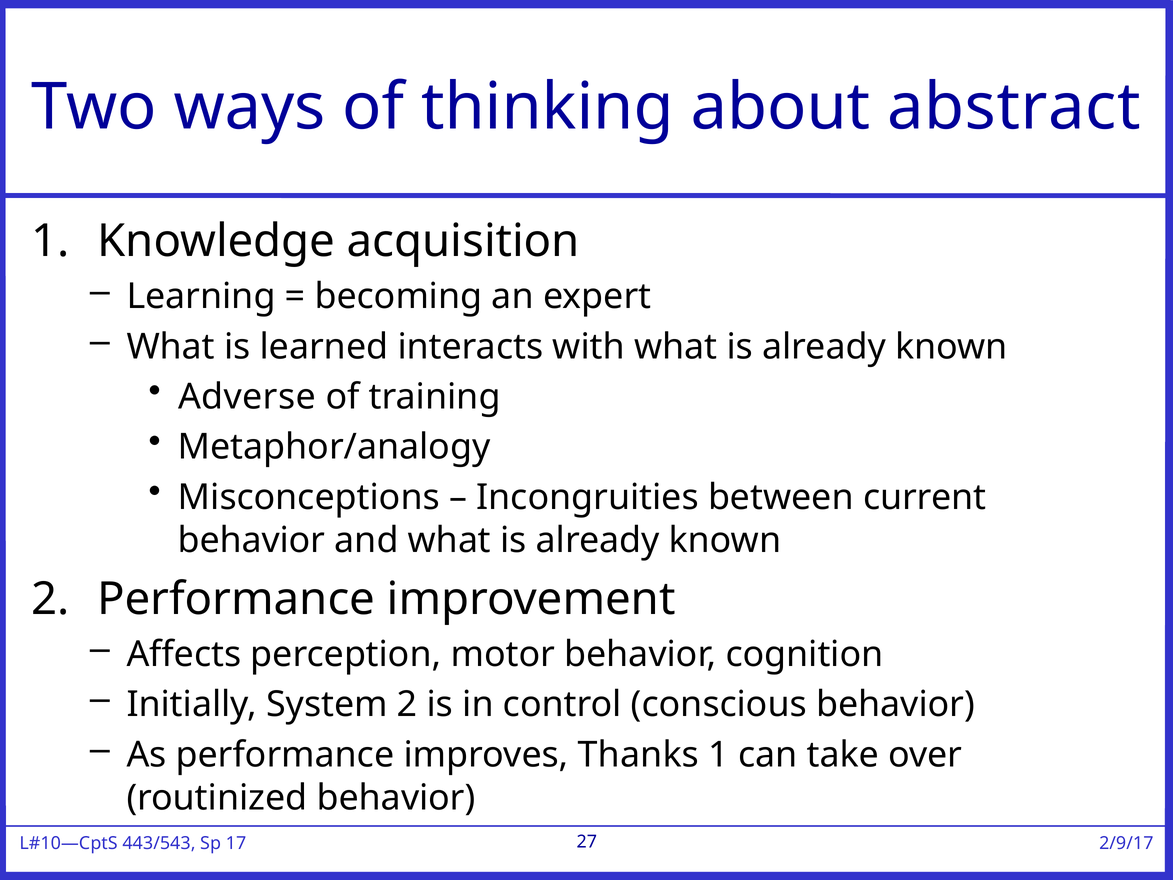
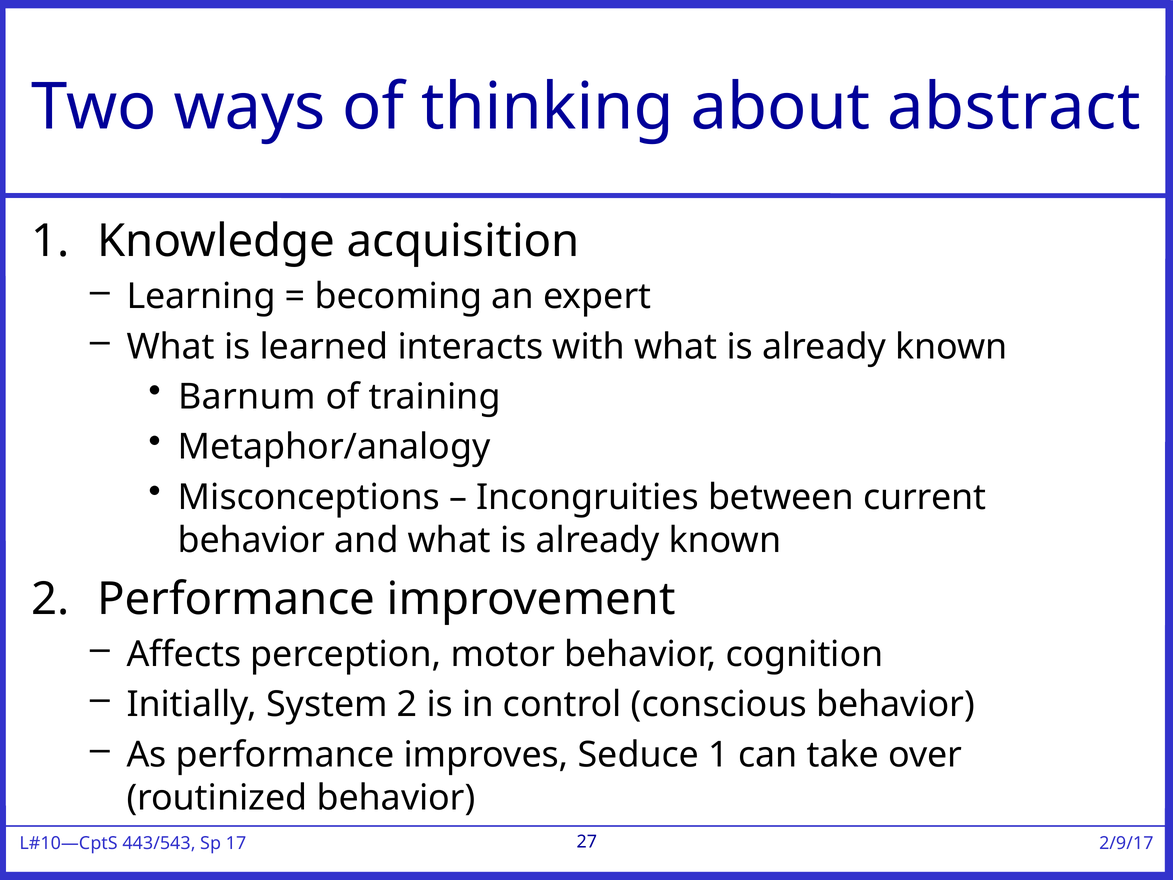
Adverse: Adverse -> Barnum (247, 397)
Thanks: Thanks -> Seduce (638, 754)
